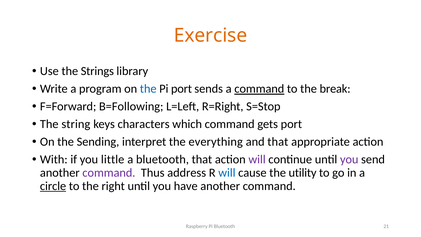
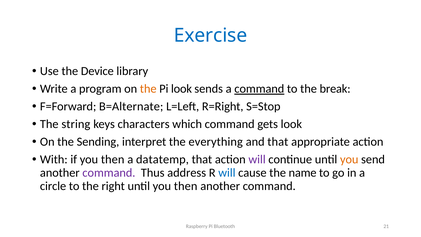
Exercise colour: orange -> blue (211, 35)
Strings: Strings -> Device (97, 71)
the colour: blue -> orange (148, 89)
Pi port: port -> look (181, 89)
B=Following: B=Following -> B=Alternate (131, 106)
gets port: port -> look (291, 124)
if you little: little -> then (113, 159)
a bluetooth: bluetooth -> datatemp (162, 159)
you colour: purple -> orange (349, 159)
utility: utility -> name (303, 173)
circle underline: present -> none (53, 186)
until you have: have -> then (186, 186)
